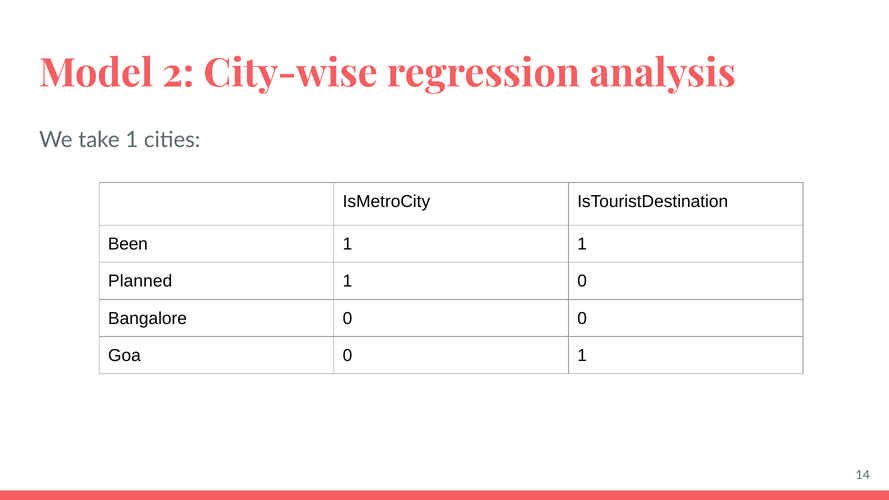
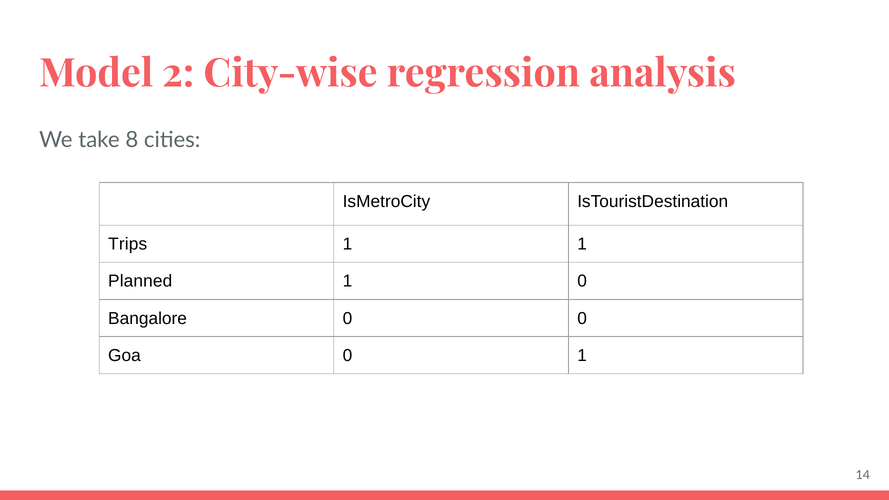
take 1: 1 -> 8 (132, 140)
Been: Been -> Trips (128, 244)
